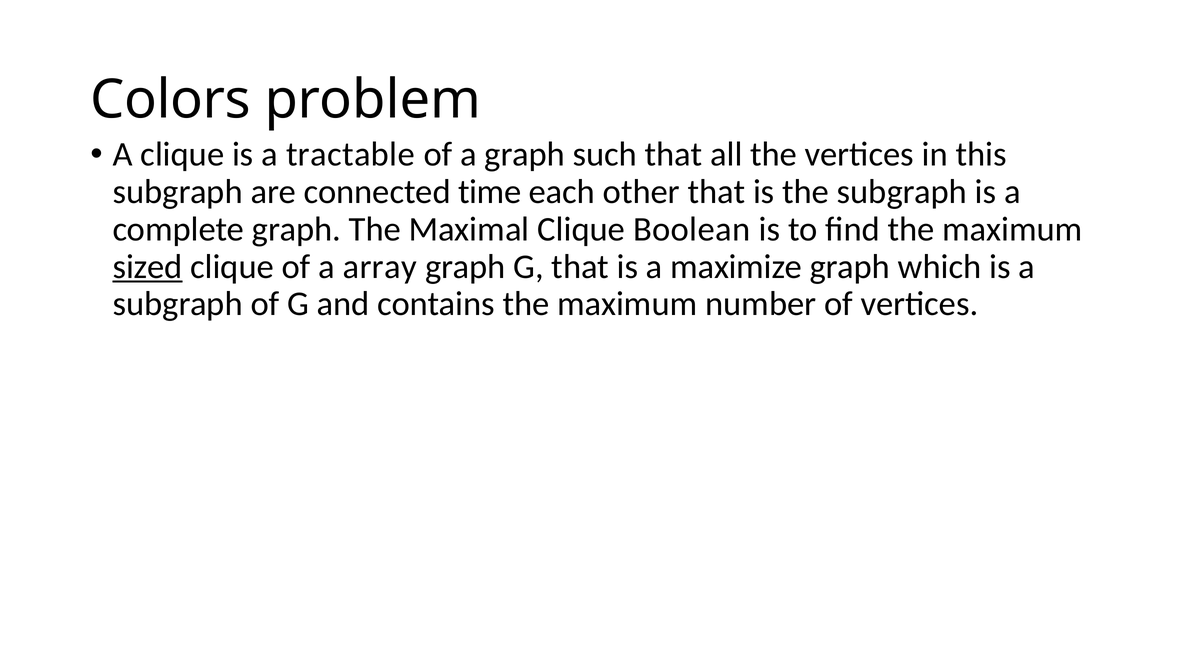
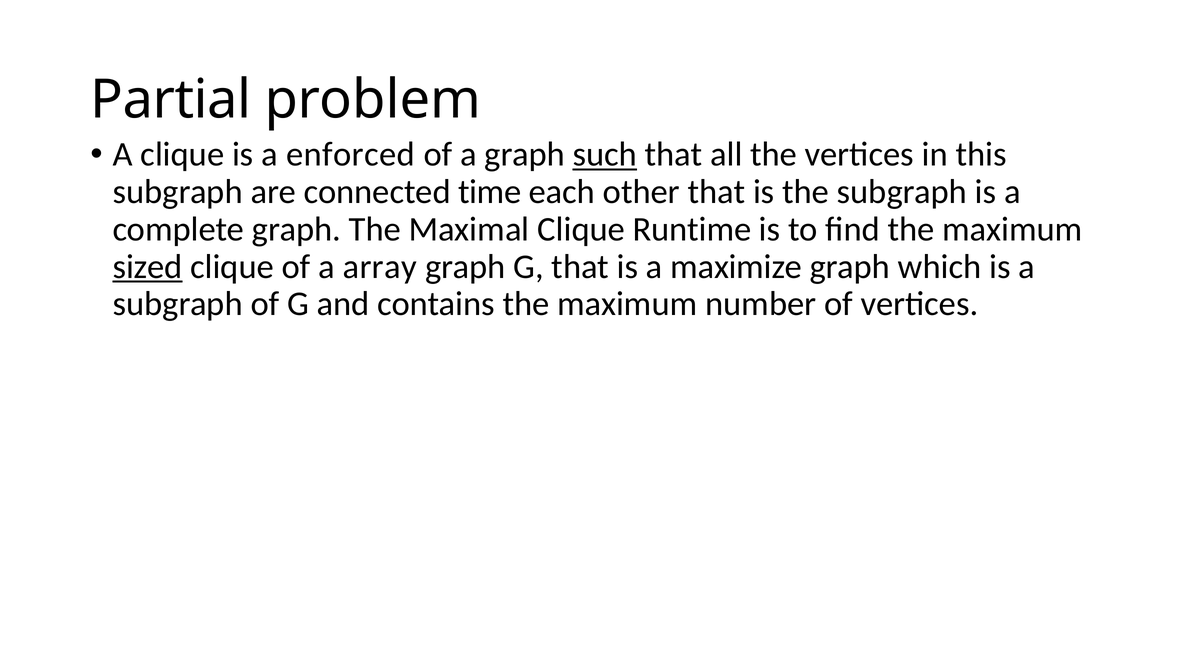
Colors: Colors -> Partial (171, 100)
tractable: tractable -> enforced (350, 155)
such underline: none -> present (605, 155)
Boolean: Boolean -> Runtime (692, 229)
